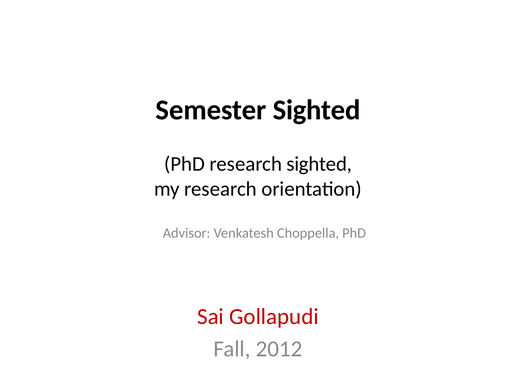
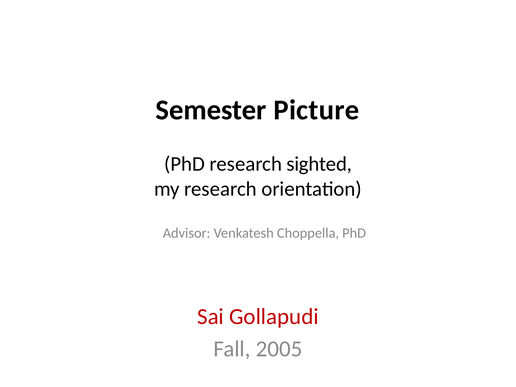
Semester Sighted: Sighted -> Picture (316, 110)
2012: 2012 -> 2005 (279, 349)
